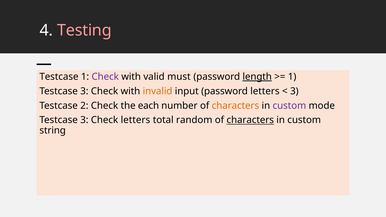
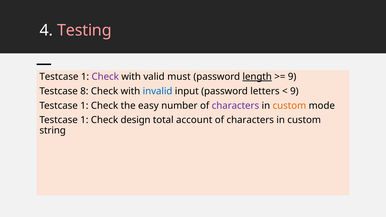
1: 1 -> 9 (292, 77)
3: 3 -> 8 (84, 91)
invalid colour: orange -> blue (158, 91)
3: 3 -> 9 (294, 91)
2: 2 -> 1 (84, 106)
each: each -> easy (148, 106)
characters colour: orange -> purple (235, 106)
custom colour: purple -> orange (289, 106)
3: 3 -> 1 (84, 120)
Check letters: letters -> design (136, 120)
random: random -> account (194, 120)
characters underline: present -> none (250, 120)
